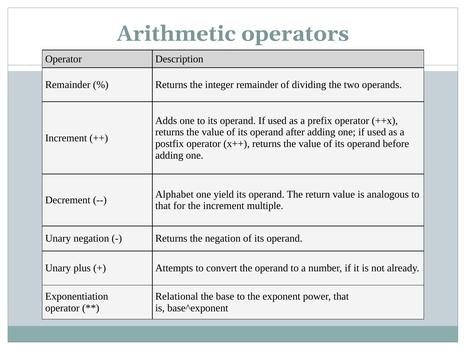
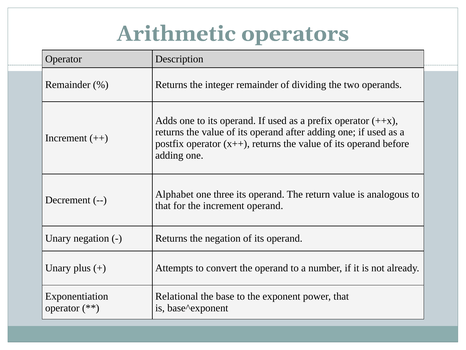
yield: yield -> three (224, 194)
increment multiple: multiple -> operand (265, 206)
